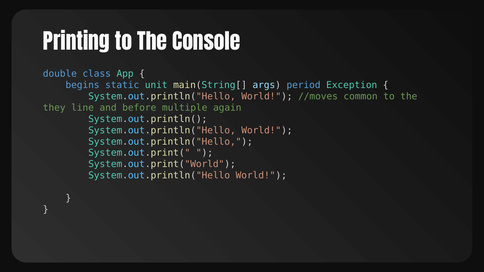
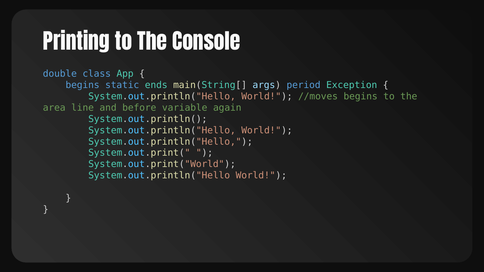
unit: unit -> ends (156, 85)
//moves common: common -> begins (361, 97)
they: they -> area (54, 108)
multiple: multiple -> variable (185, 108)
